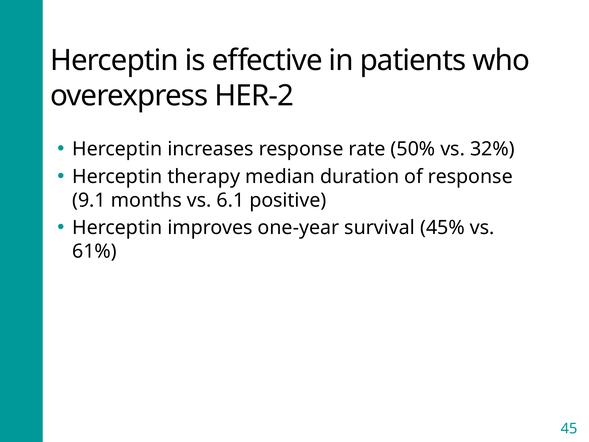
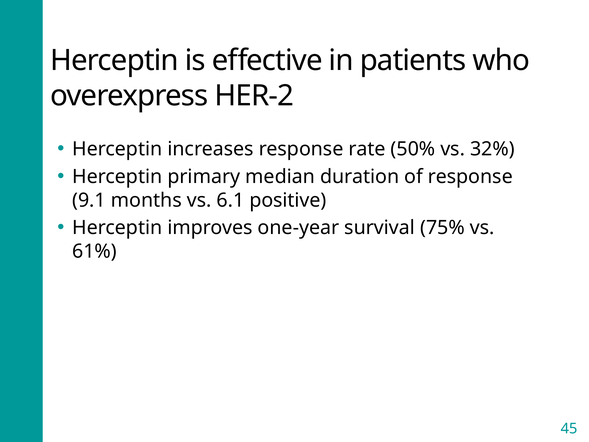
therapy: therapy -> primary (204, 177)
45%: 45% -> 75% (442, 228)
